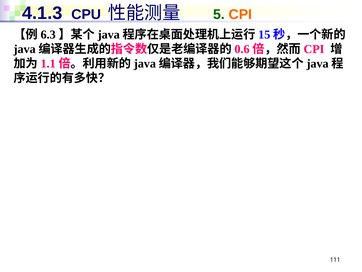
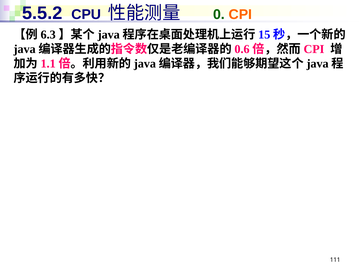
4.1.3: 4.1.3 -> 5.5.2 (42, 13)
5: 5 -> 0 (219, 14)
